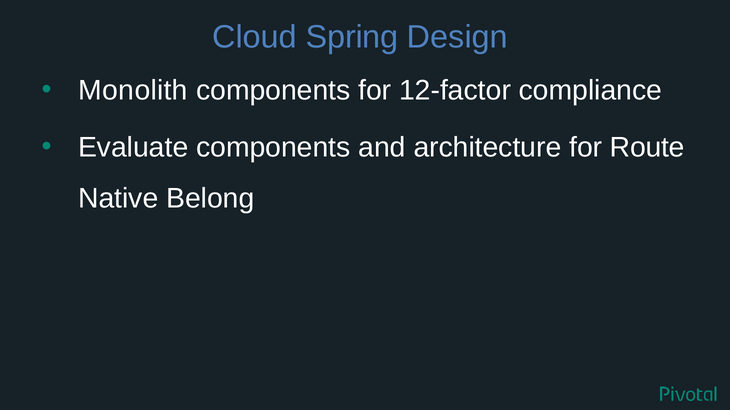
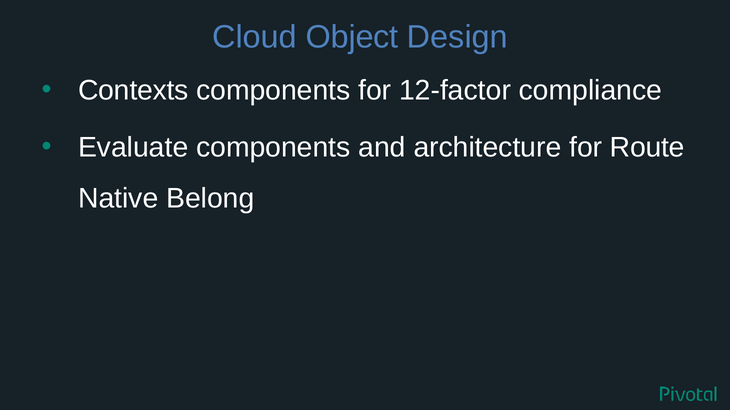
Spring: Spring -> Object (352, 37)
Monolith: Monolith -> Contexts (133, 91)
